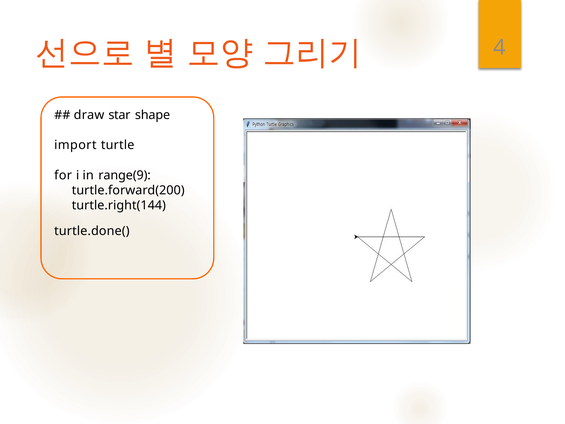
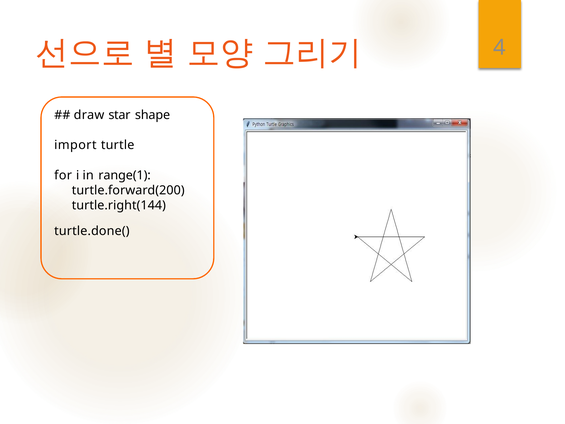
range(9: range(9 -> range(1 (125, 175)
